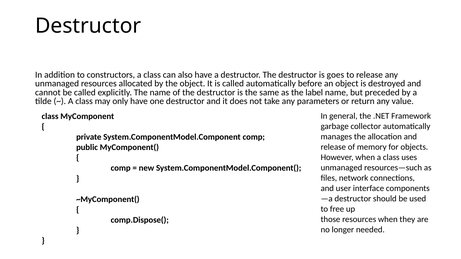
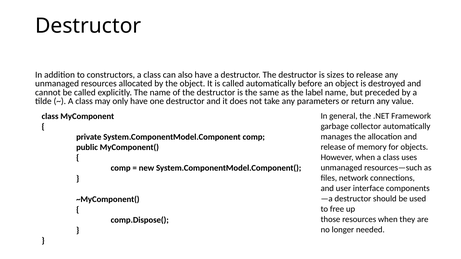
goes: goes -> sizes (335, 75)
